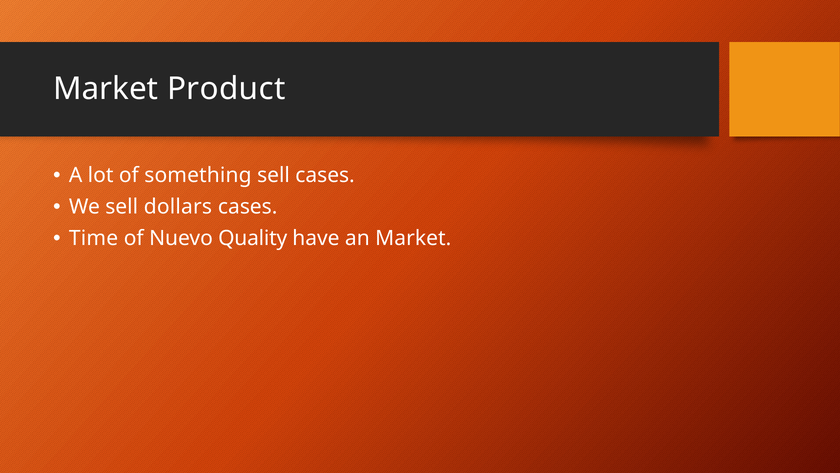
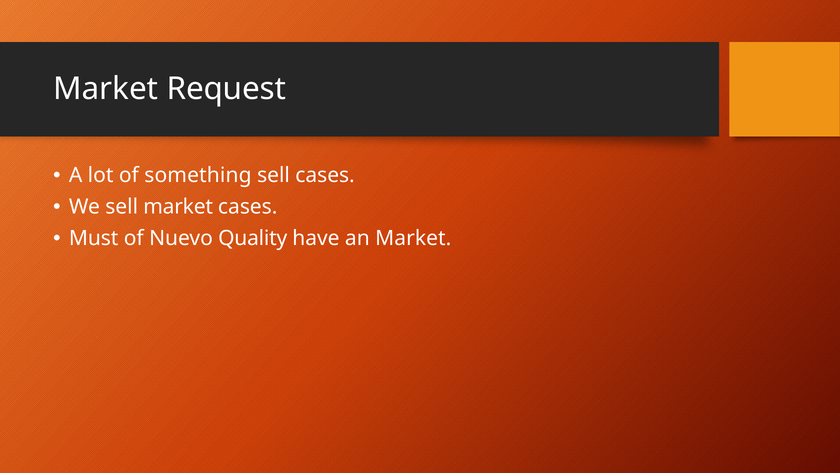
Product: Product -> Request (226, 89)
sell dollars: dollars -> market (178, 207)
Time: Time -> Must (94, 238)
